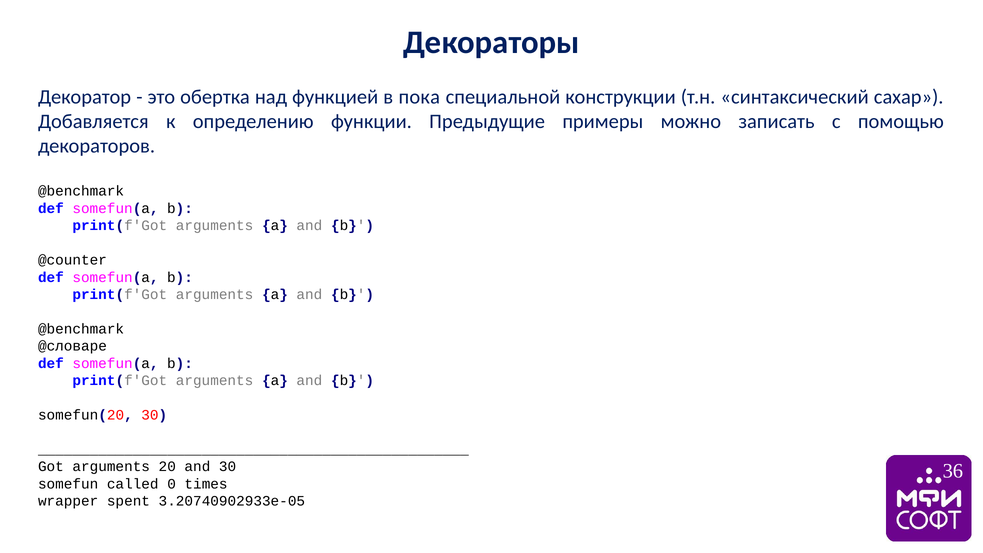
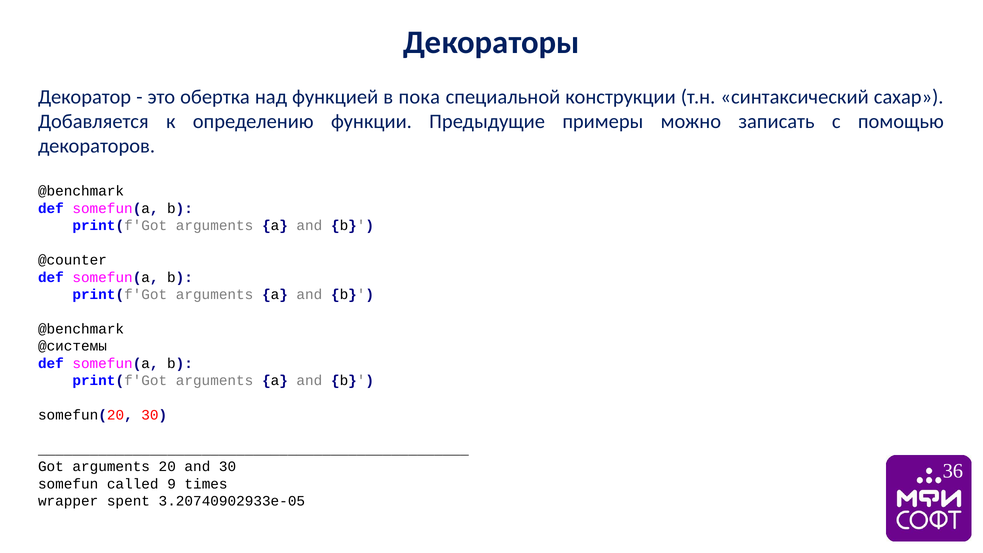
@словаре: @словаре -> @системы (72, 346)
0: 0 -> 9 (172, 484)
